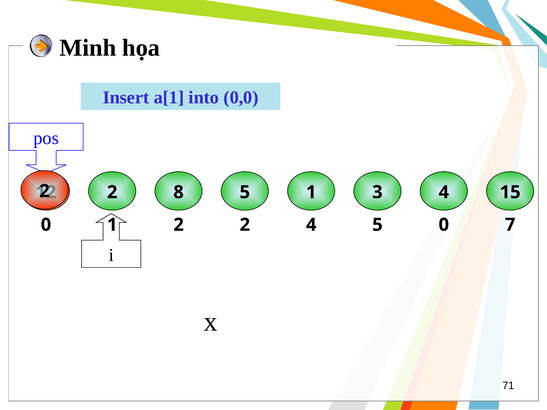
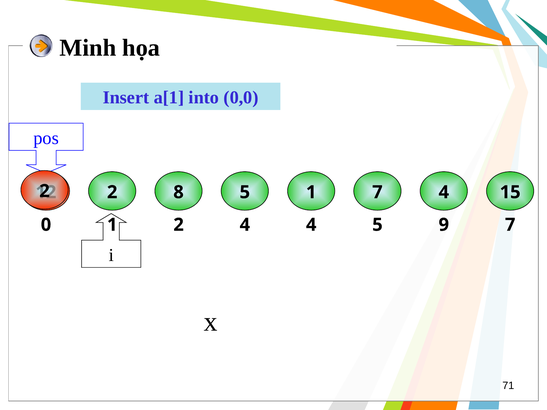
1 3: 3 -> 7 (377, 192)
2 2: 2 -> 4 (245, 225)
5 0: 0 -> 9 (444, 225)
